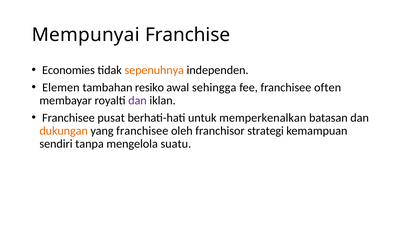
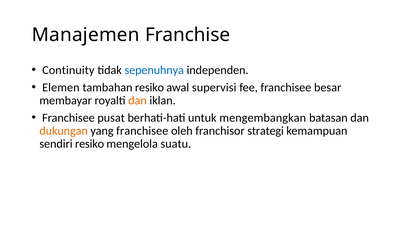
Mempunyai: Mempunyai -> Manajemen (86, 35)
Economies: Economies -> Continuity (68, 70)
sepenuhnya colour: orange -> blue (154, 70)
sehingga: sehingga -> supervisi (214, 88)
often: often -> besar (328, 88)
dan colour: purple -> orange (138, 101)
memperkenalkan: memperkenalkan -> mengembangkan (263, 118)
sendiri tanpa: tanpa -> resiko (90, 144)
